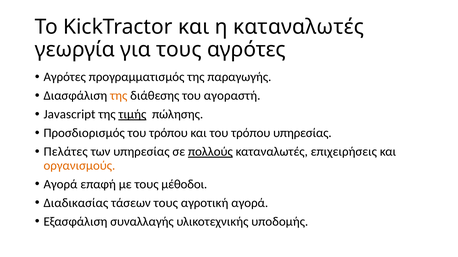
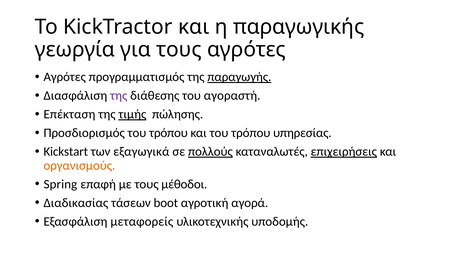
η καταναλωτές: καταναλωτές -> παραγωγικής (299, 27)
παραγωγής underline: none -> present (239, 77)
της colour: orange -> purple (119, 96)
Javascript: Javascript -> Επέκταση (69, 115)
Πελάτες: Πελάτες -> Kickstart (66, 152)
των υπηρεσίας: υπηρεσίας -> εξαγωγικά (141, 152)
επιχειρήσεις underline: none -> present (344, 152)
Αγορά: Αγορά -> Spring (60, 185)
τάσεων τους: τους -> boot (166, 203)
συναλλαγής: συναλλαγής -> μεταφορείς (142, 222)
